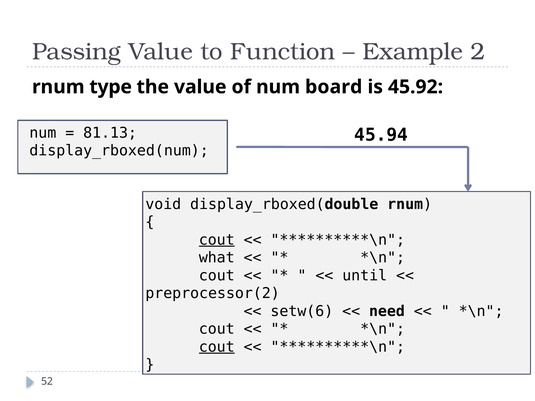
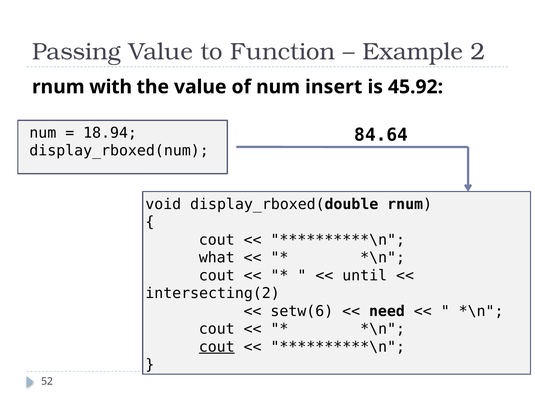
type: type -> with (111, 87)
board: board -> insert (334, 87)
81.13: 81.13 -> 18.94 (110, 133)
45.94: 45.94 -> 84.64 (381, 135)
cout underline: present -> none (217, 240)
preprocessor(2: preprocessor(2 -> intersecting(2 (213, 293)
